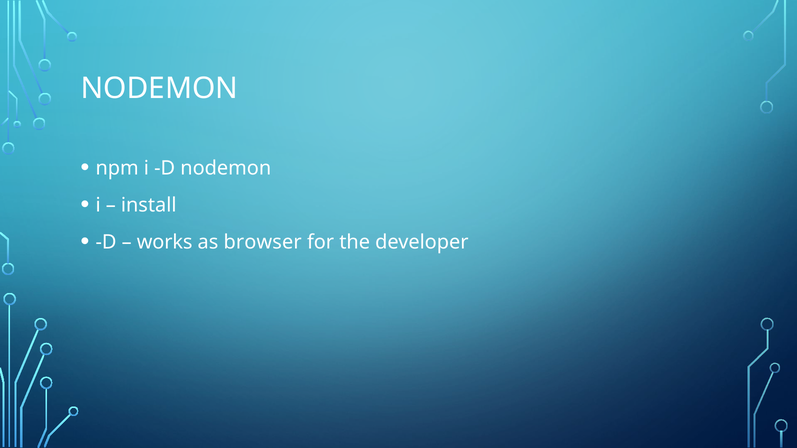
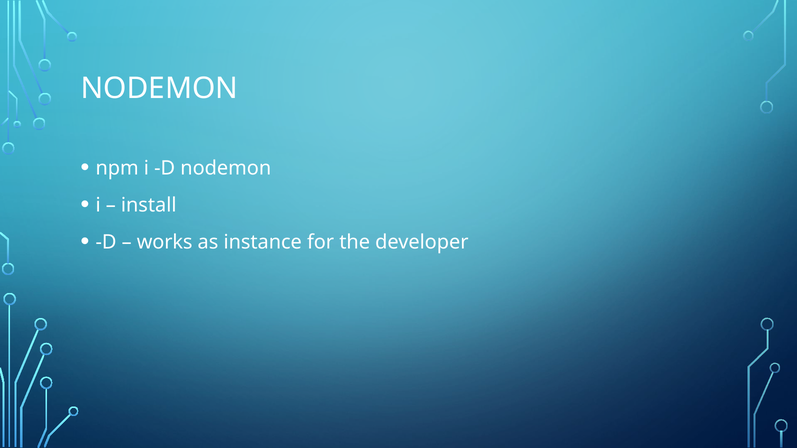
browser: browser -> instance (263, 242)
